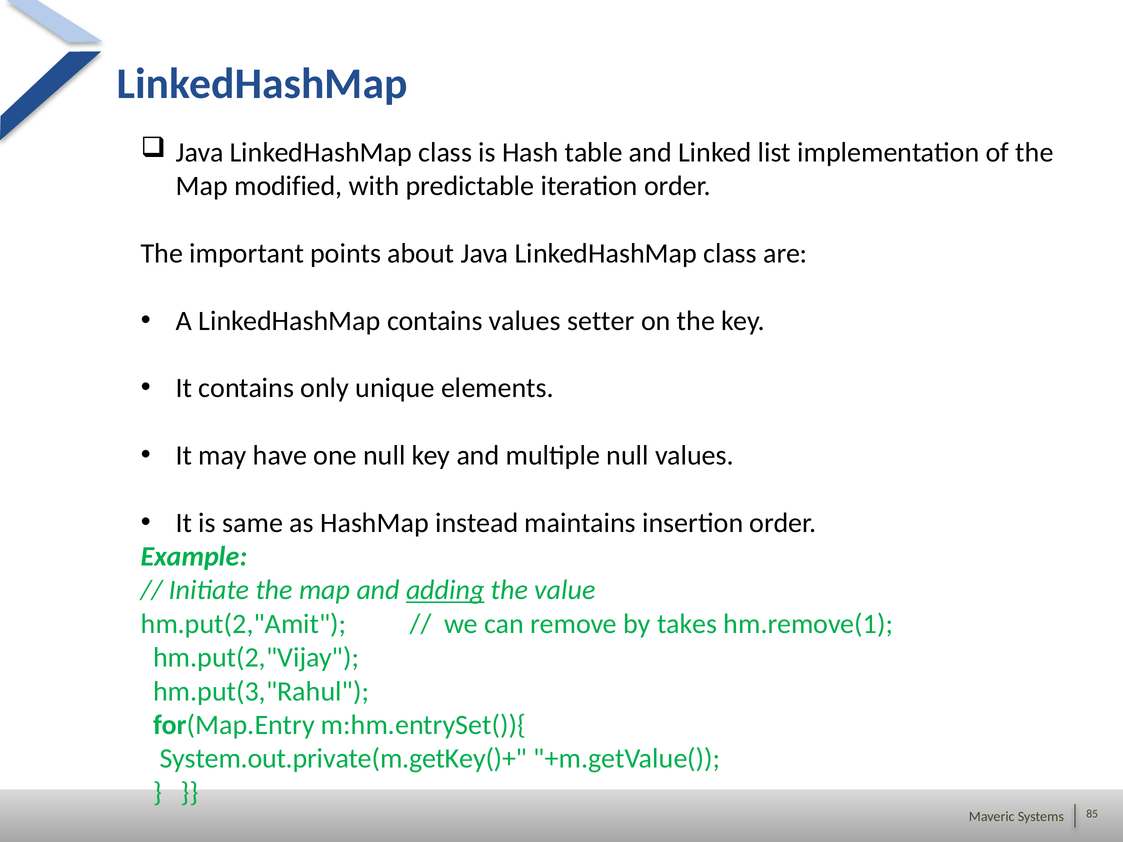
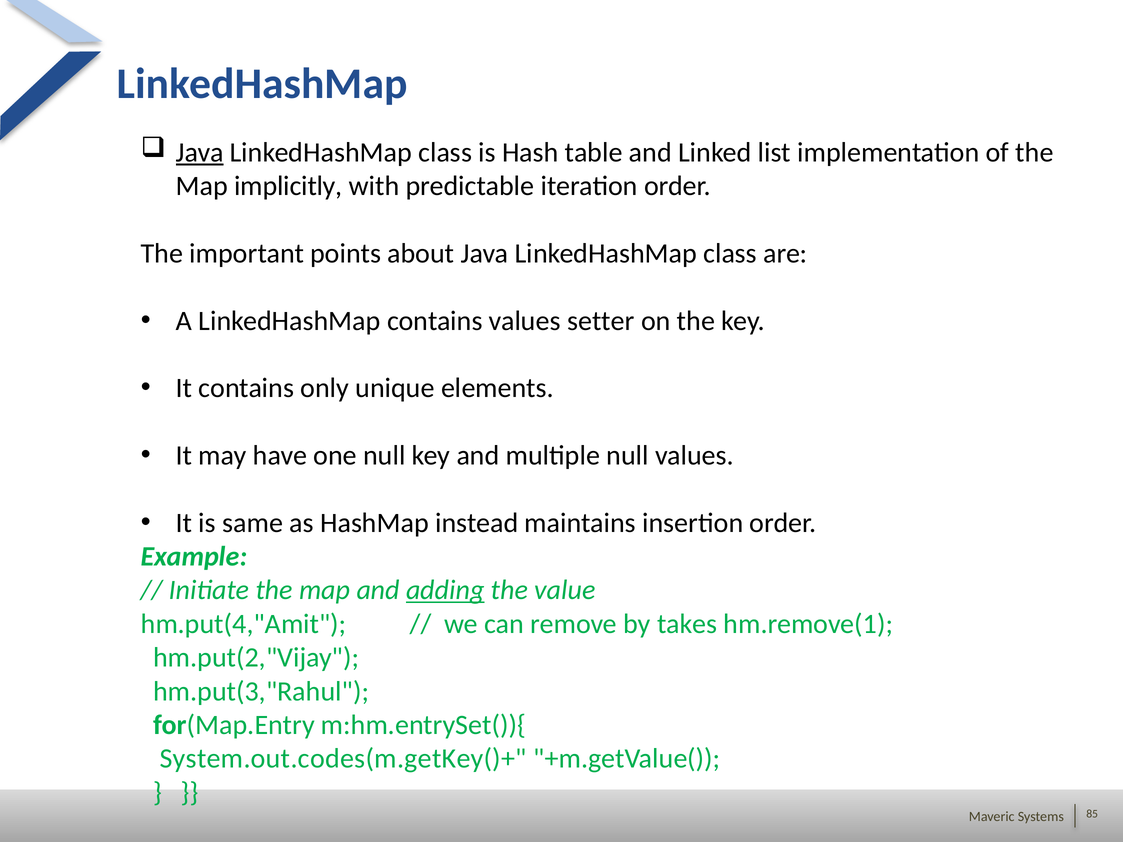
Java underline: none -> present (200, 152)
modified: modified -> implicitly (288, 186)
hm.put(2,"Amit: hm.put(2,"Amit -> hm.put(4,"Amit (244, 624)
System.out.private(m.getKey()+: System.out.private(m.getKey()+ -> System.out.codes(m.getKey()+ (343, 759)
